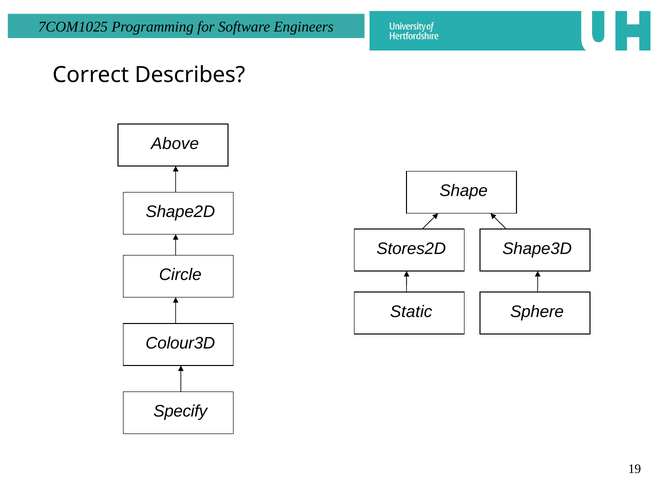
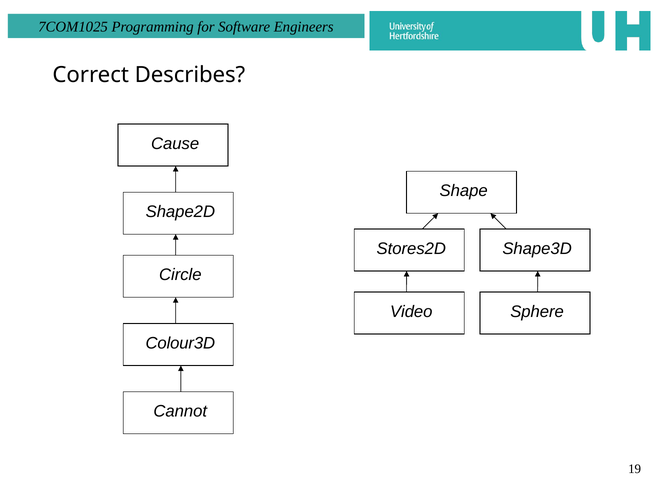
Above: Above -> Cause (175, 144)
Static: Static -> Video (411, 311)
Specify: Specify -> Cannot (180, 411)
